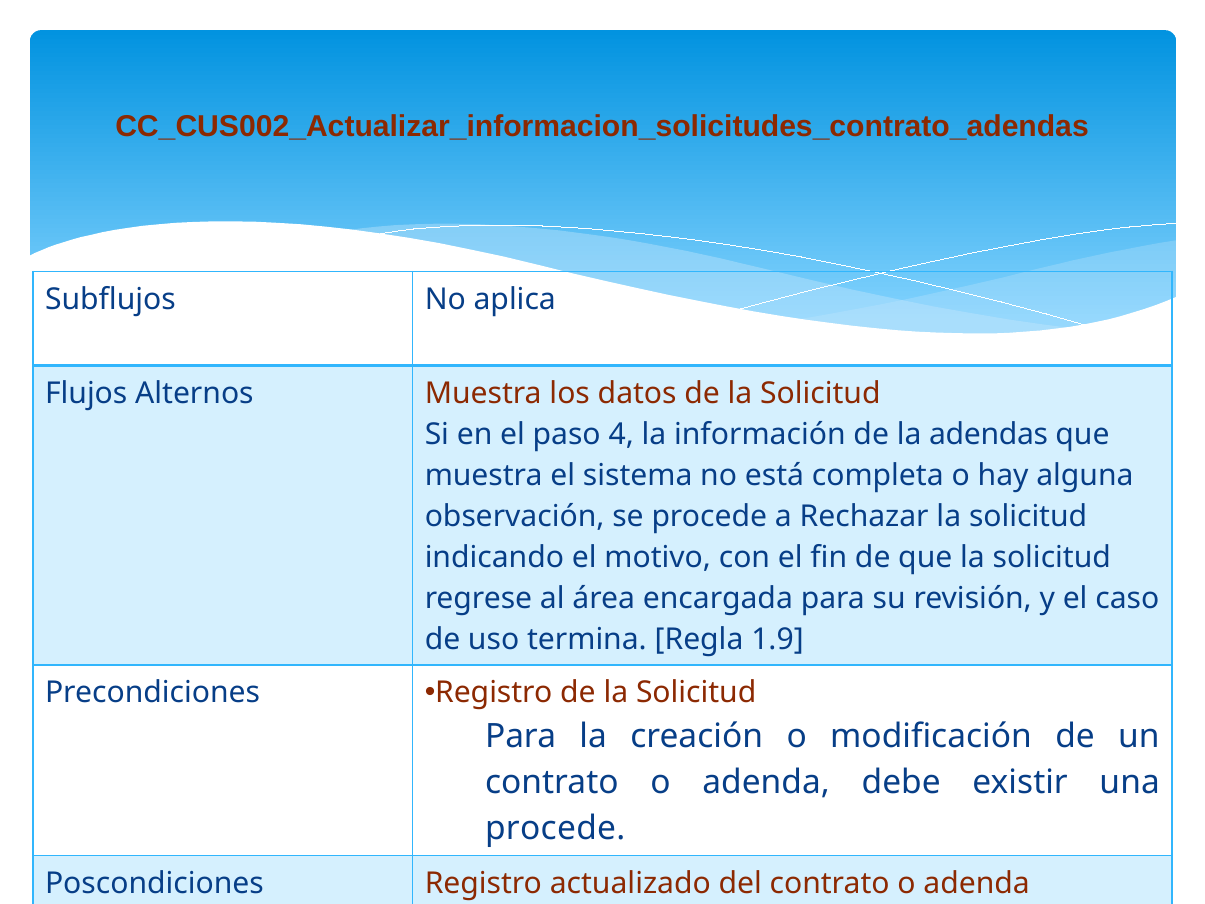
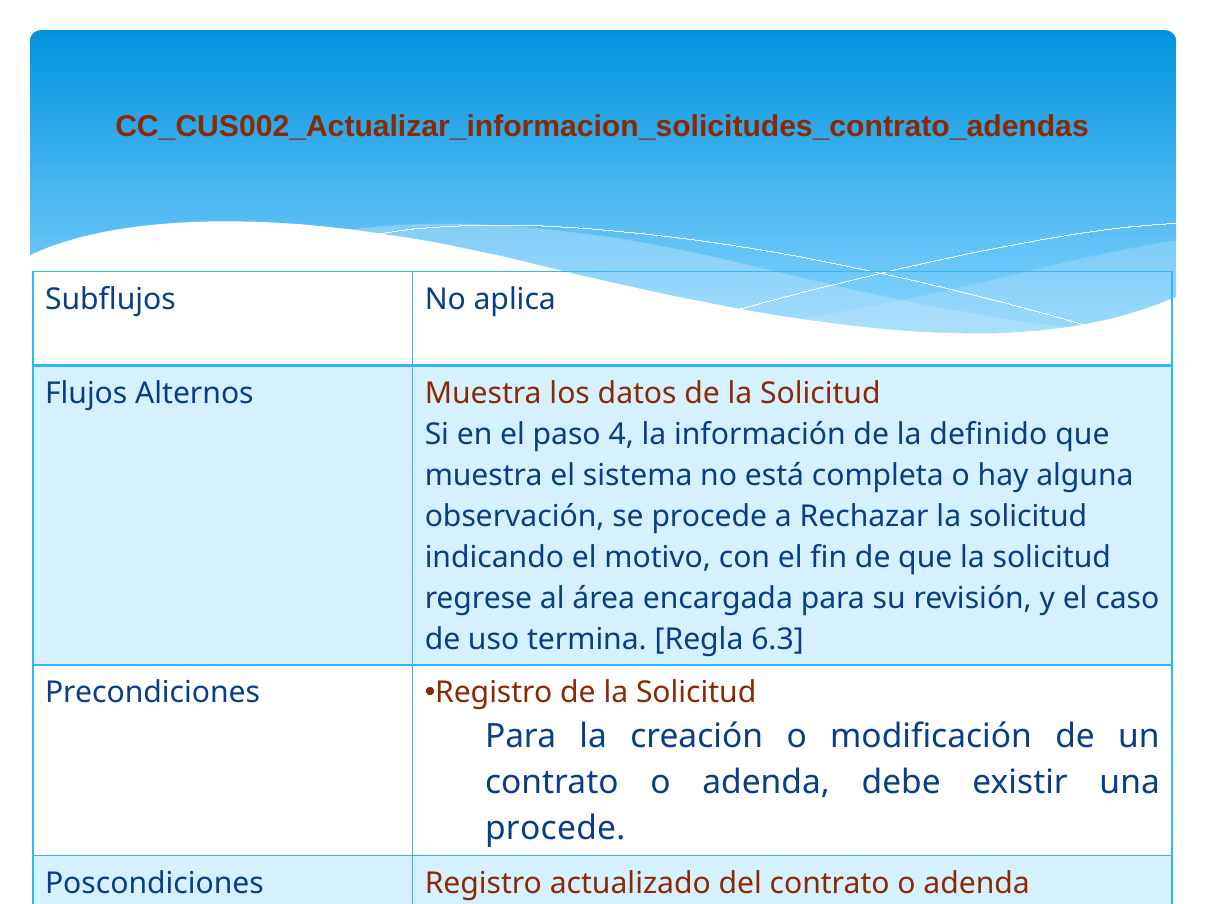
adendas: adendas -> definido (988, 435)
1.9: 1.9 -> 6.3 (777, 640)
